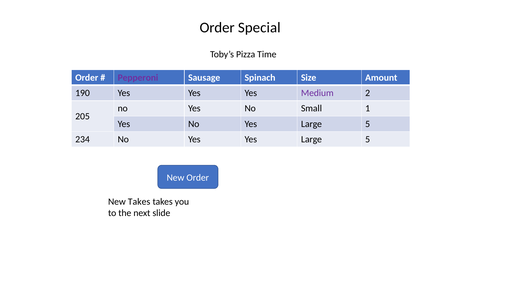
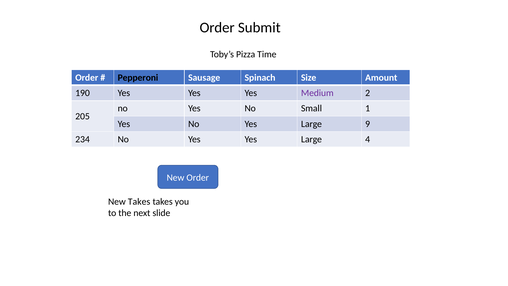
Special: Special -> Submit (259, 28)
Pepperoni colour: purple -> black (138, 77)
No Yes Large 5: 5 -> 9 (368, 124)
Yes Yes Large 5: 5 -> 4 (368, 139)
